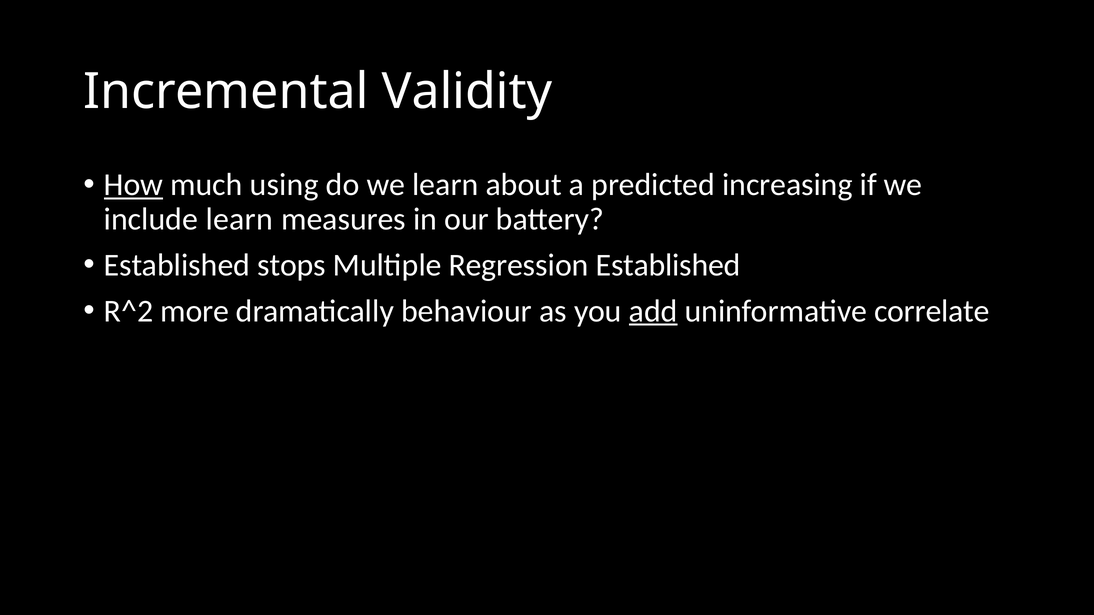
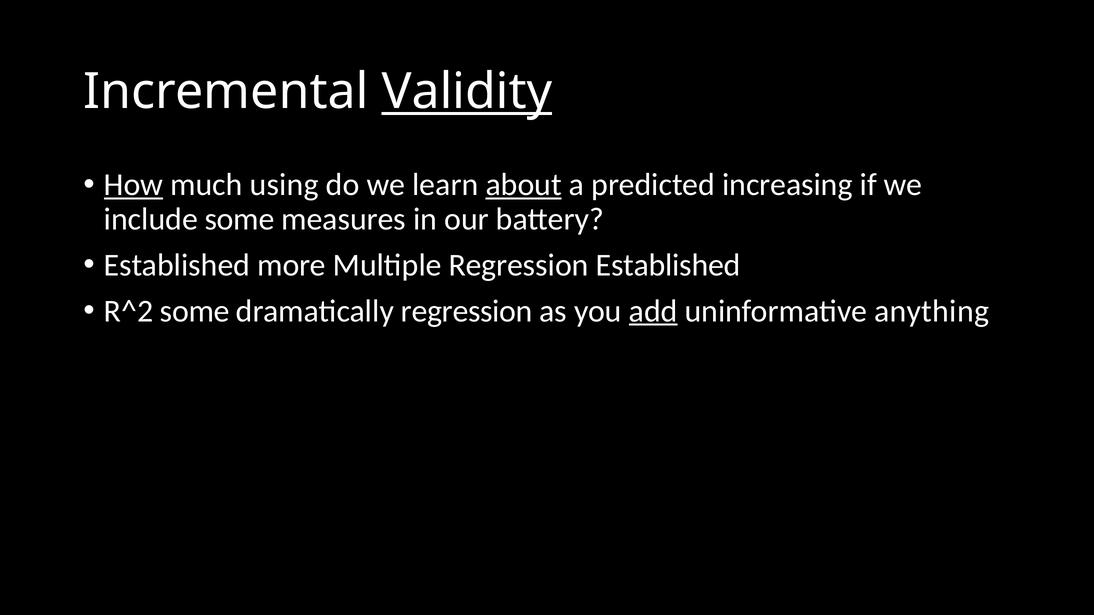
Validity underline: none -> present (467, 92)
about underline: none -> present (524, 185)
include learn: learn -> some (240, 219)
stops: stops -> more (292, 265)
R^2 more: more -> some (195, 311)
dramatically behaviour: behaviour -> regression (467, 311)
correlate: correlate -> anything (932, 311)
